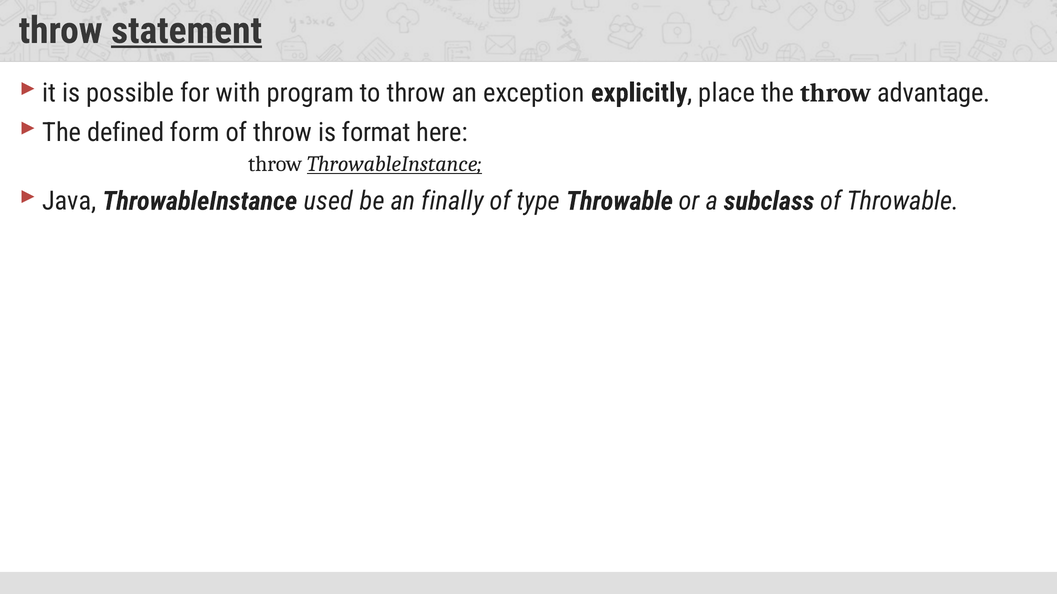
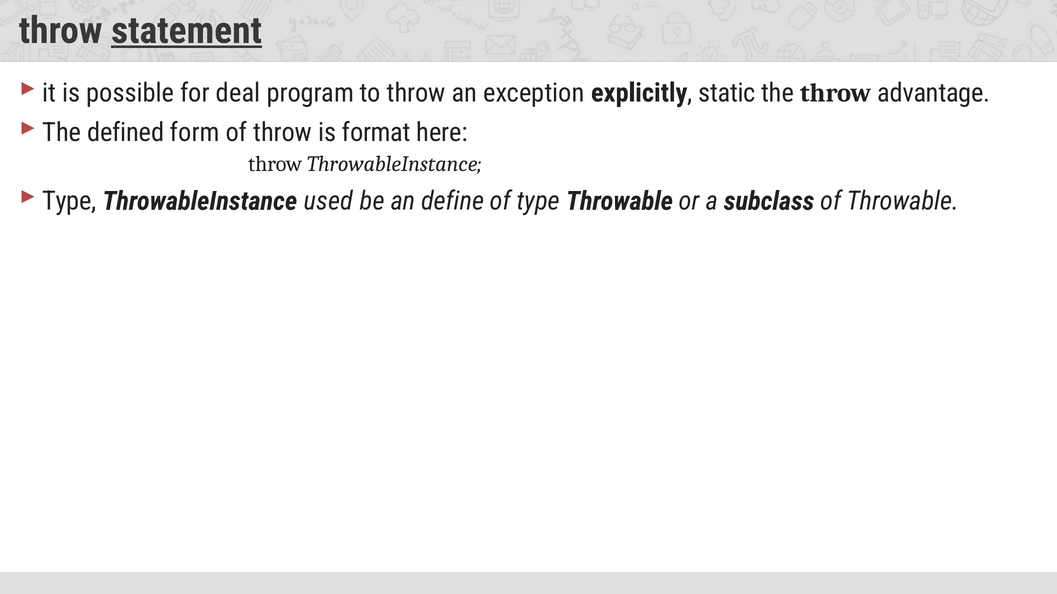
with: with -> deal (238, 93)
place: place -> static (727, 93)
ThrowableInstance underline: present -> none (394, 164)
Java: Java -> Type (69, 201)
finally: finally -> define (453, 201)
